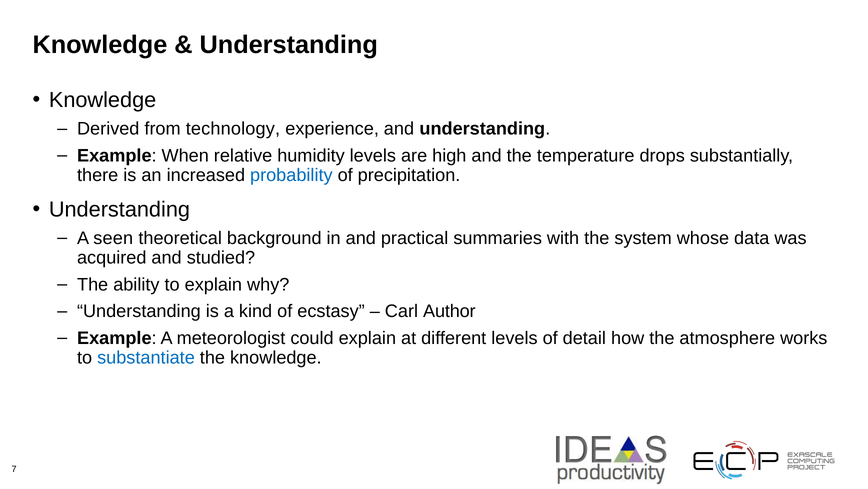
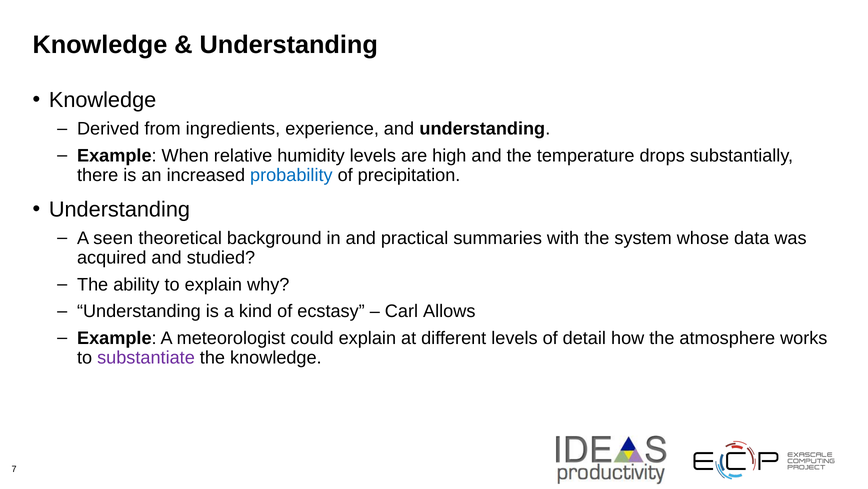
technology: technology -> ingredients (233, 129)
Author: Author -> Allows (449, 311)
substantiate colour: blue -> purple (146, 357)
